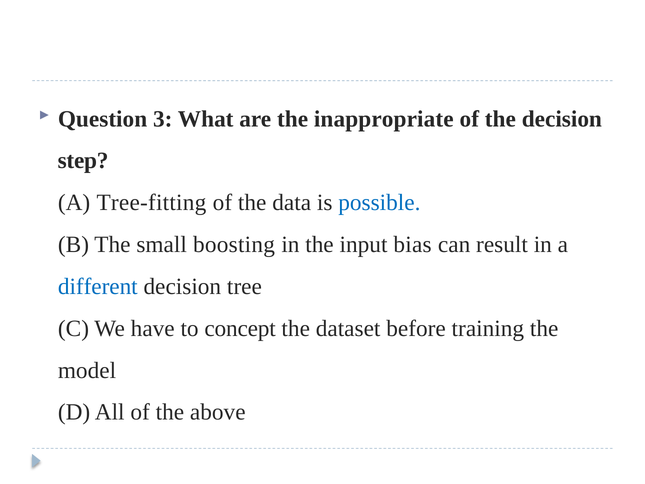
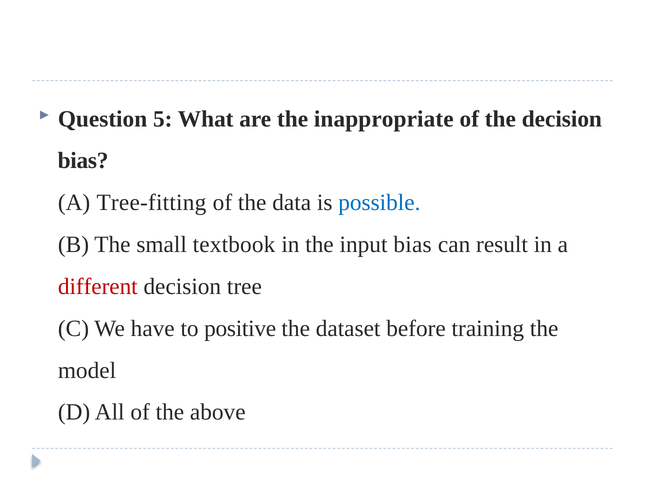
3: 3 -> 5 (163, 119)
step: step -> bias (83, 161)
boosting: boosting -> textbook (234, 244)
different colour: blue -> red (98, 286)
concept: concept -> positive (240, 328)
